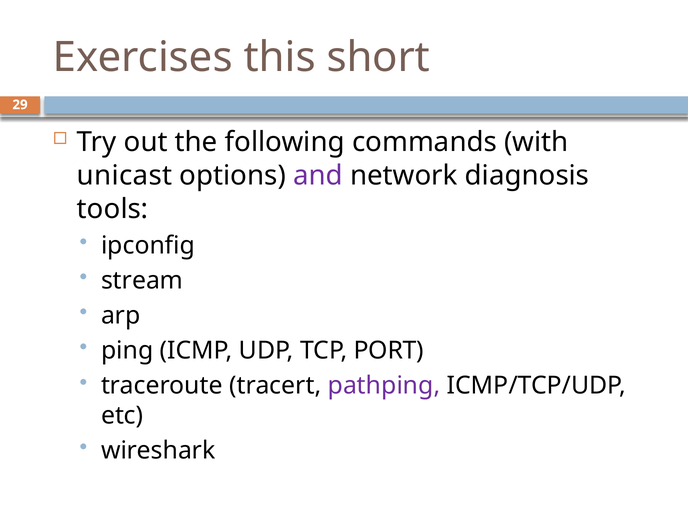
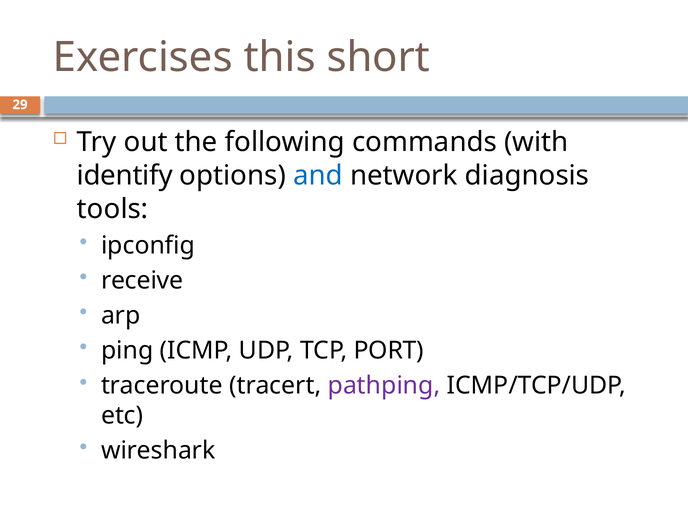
unicast: unicast -> identify (125, 176)
and colour: purple -> blue (318, 176)
stream: stream -> receive (142, 281)
